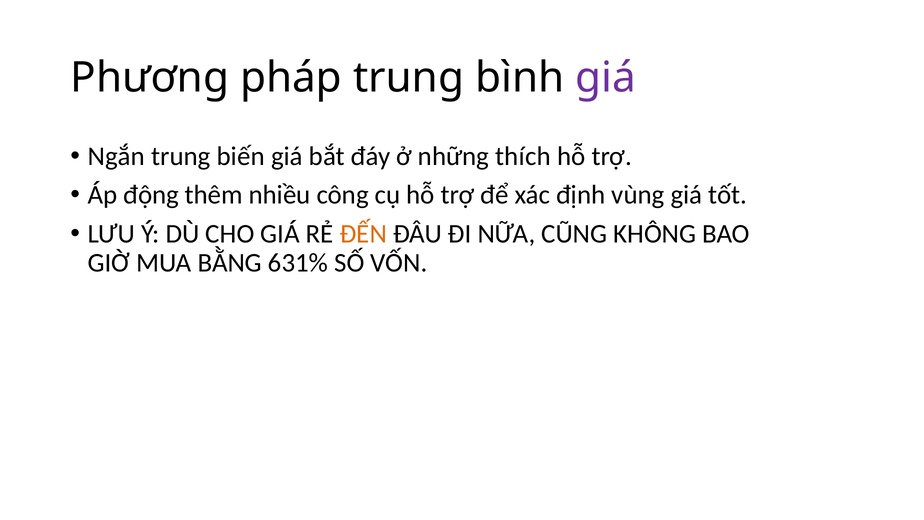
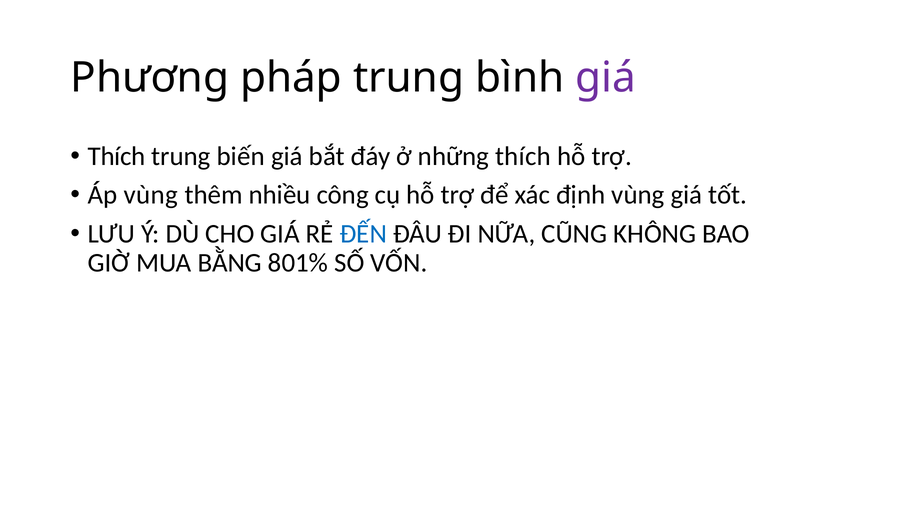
Ngắn: Ngắn -> Thích (117, 156)
Áp động: động -> vùng (151, 195)
ĐẾN colour: orange -> blue (363, 234)
631%: 631% -> 801% (298, 263)
